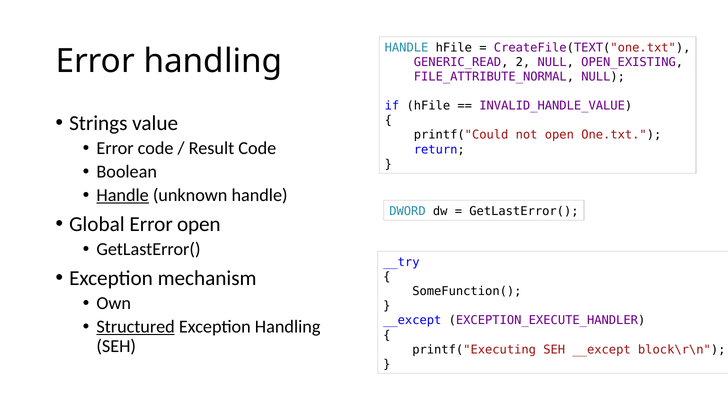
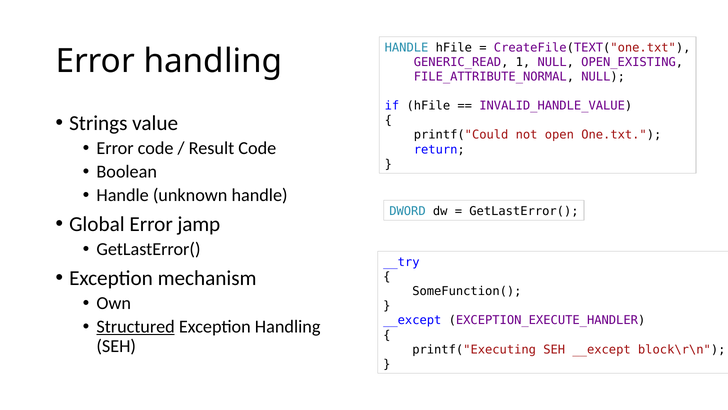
2: 2 -> 1 (523, 62)
Handle underline: present -> none (123, 195)
Error open: open -> jamp (199, 224)
